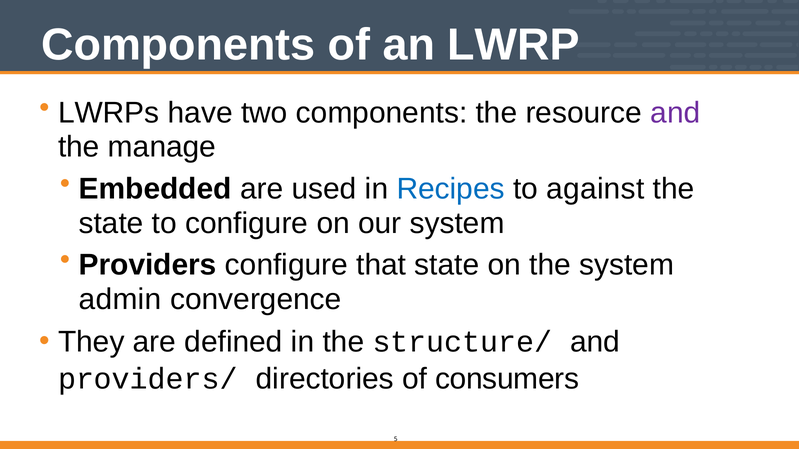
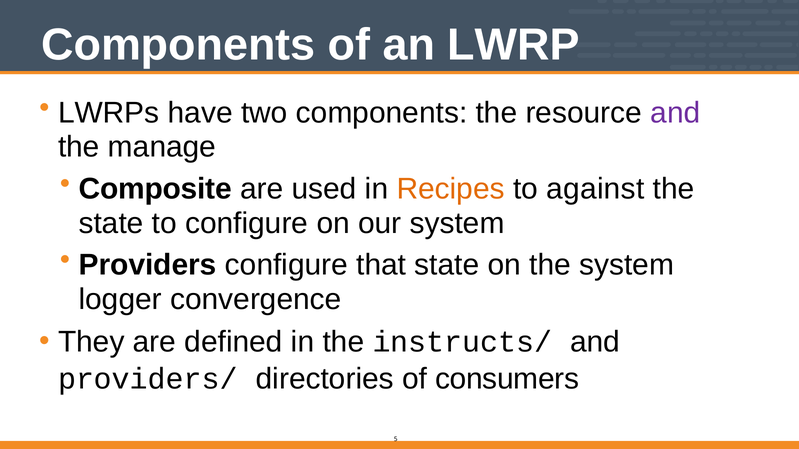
Embedded: Embedded -> Composite (155, 189)
Recipes colour: blue -> orange (451, 189)
admin: admin -> logger (120, 300)
structure/: structure/ -> instructs/ (462, 342)
